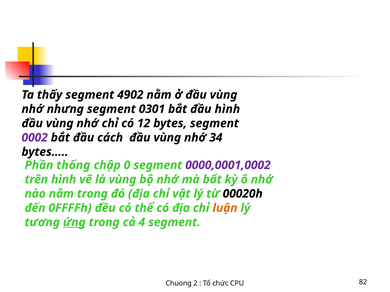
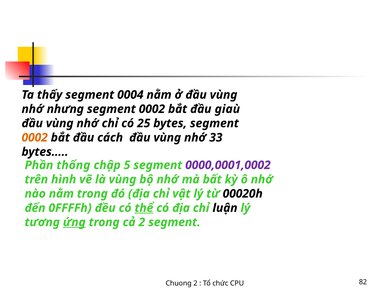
4902: 4902 -> 0004 (130, 95)
nhưng segment 0301: 0301 -> 0002 (152, 109)
đầu hình: hình -> giaù (227, 109)
12: 12 -> 25 (144, 124)
0002 colour: purple -> orange (35, 138)
34: 34 -> 33 (216, 138)
0: 0 -> 5 (127, 165)
thể underline: none -> present (144, 208)
luận colour: orange -> black (225, 208)
cả 4: 4 -> 2 (142, 223)
